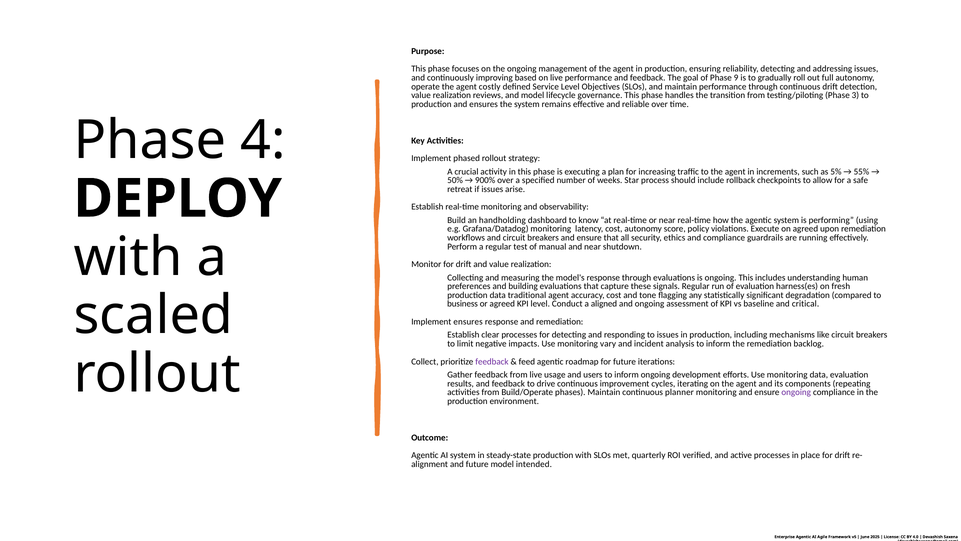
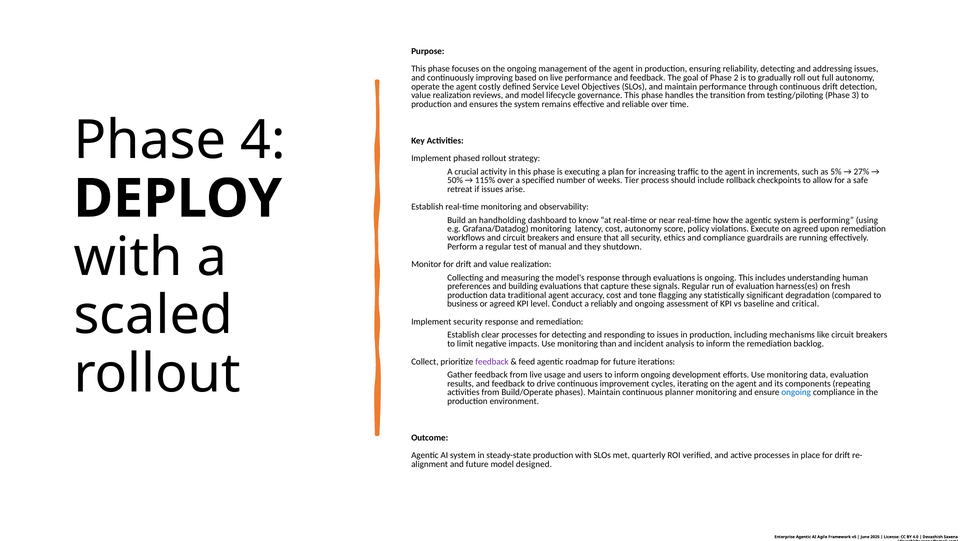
9: 9 -> 2 (736, 78)
55%: 55% -> 27% (861, 172)
900%: 900% -> 115% (485, 180)
Star: Star -> Tier (632, 180)
and near: near -> they (592, 246)
aligned: aligned -> reliably (604, 304)
Implement ensures: ensures -> security (468, 321)
vary: vary -> than (608, 343)
ongoing colour: purple -> blue (796, 392)
intended: intended -> designed (534, 464)
